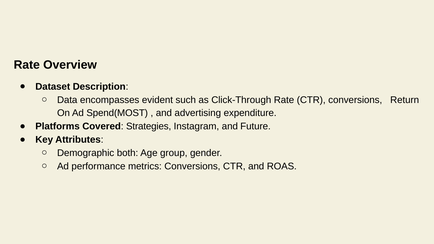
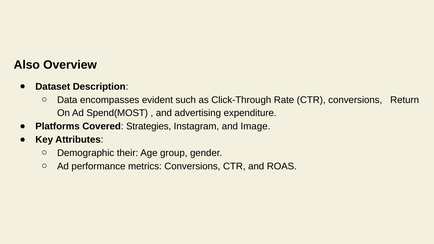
Rate: Rate -> Also (27, 65)
Future: Future -> Image (255, 127)
both: both -> their (128, 153)
